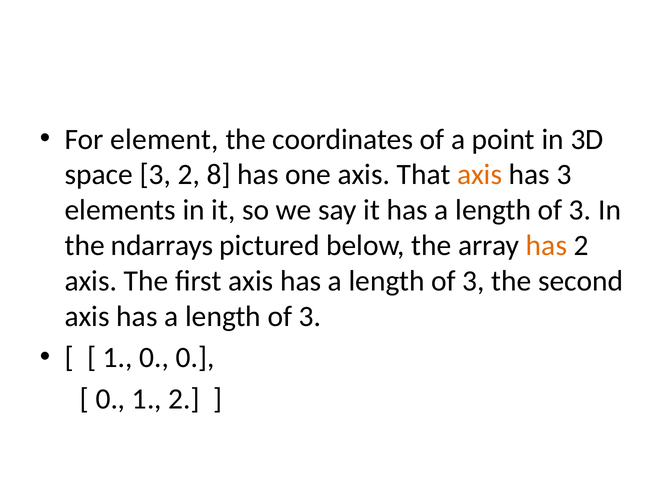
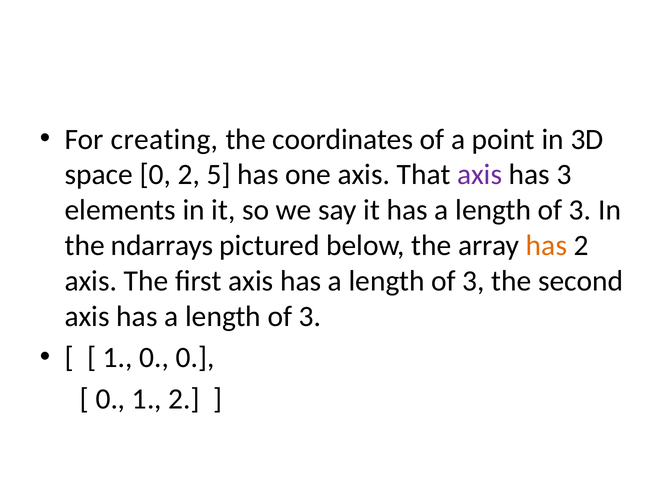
element: element -> creating (165, 139)
space 3: 3 -> 0 (155, 175)
8: 8 -> 5 (219, 175)
axis colour: orange -> purple (480, 175)
